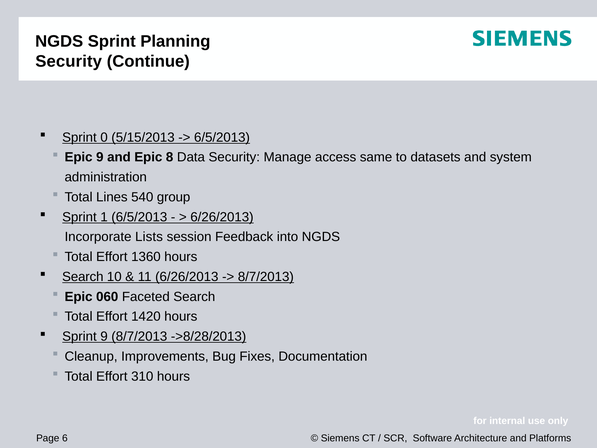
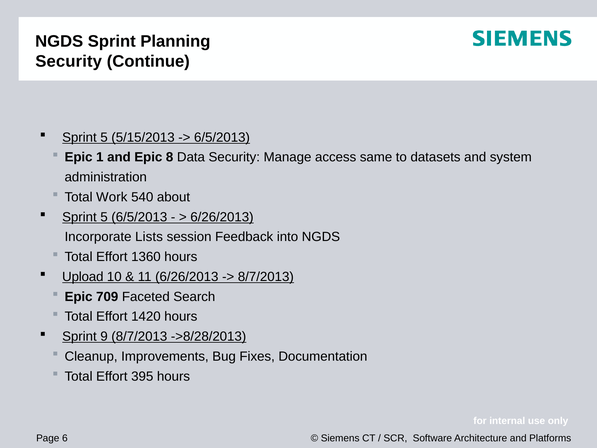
0: 0 -> 5 (104, 137)
Epic 9: 9 -> 1 (100, 157)
Lines: Lines -> Work (112, 197)
group: group -> about (173, 197)
1: 1 -> 5 (104, 217)
Search: Search -> Upload (83, 277)
060: 060 -> 709 (107, 297)
310: 310 -> 395 (142, 376)
